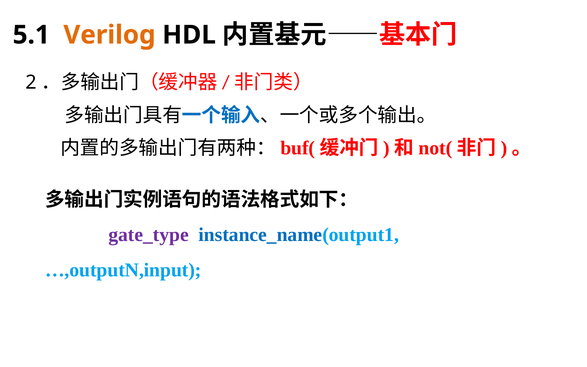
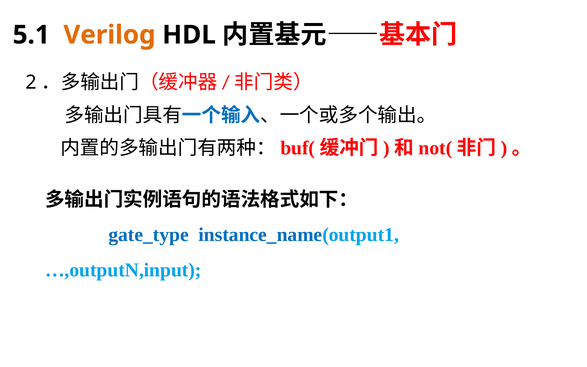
gate_type colour: purple -> blue (149, 235)
